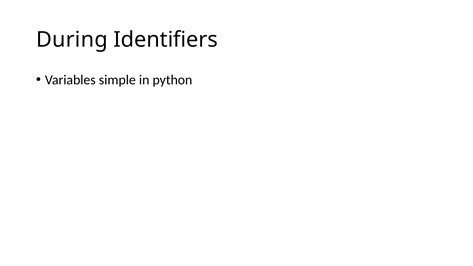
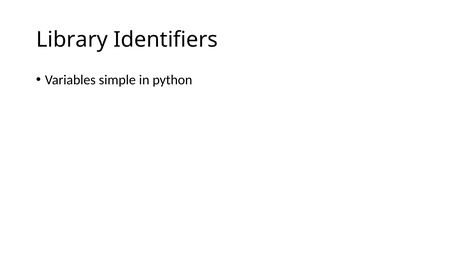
During: During -> Library (72, 40)
